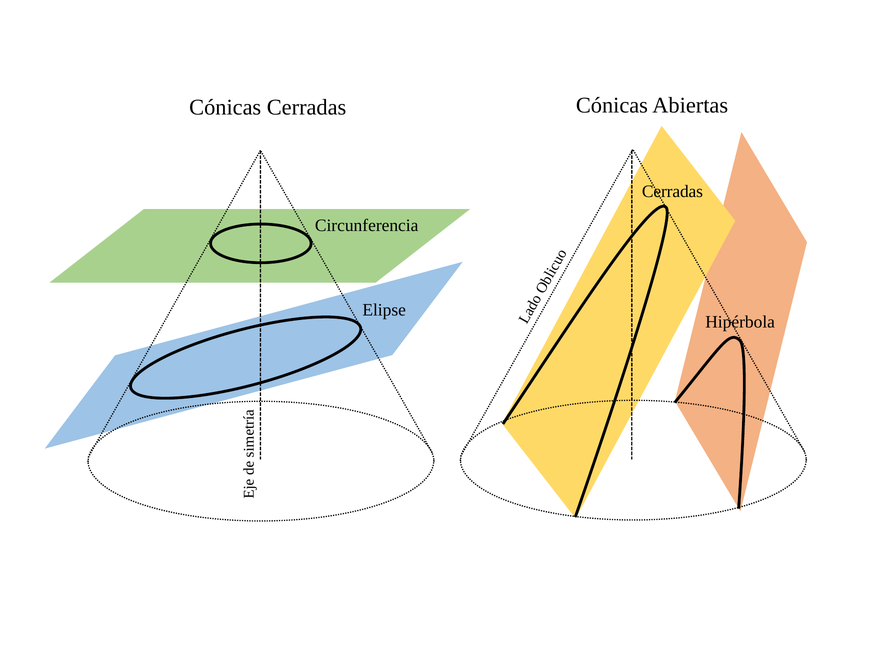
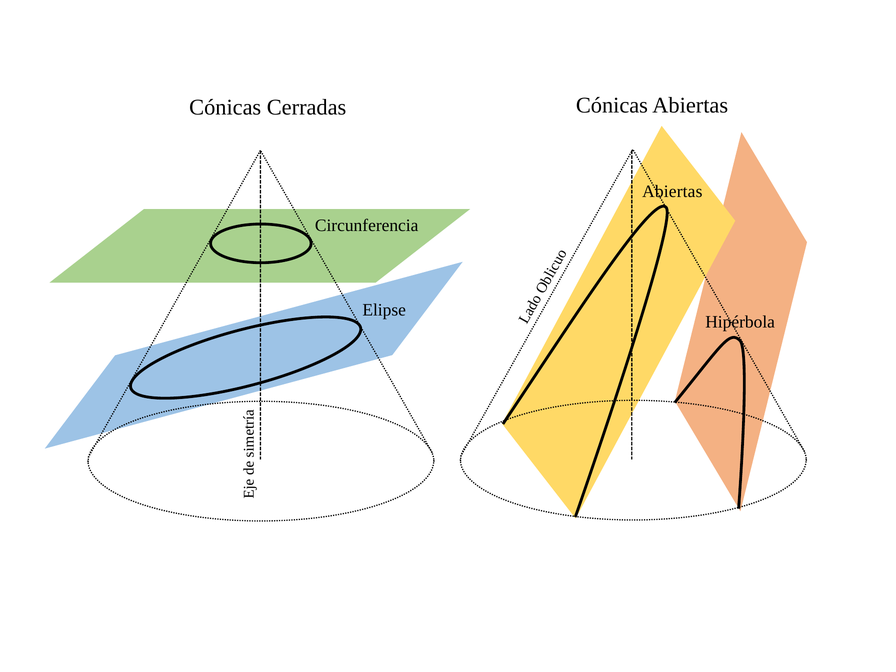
Cerradas: Cerradas -> Abiertas (672, 192)
